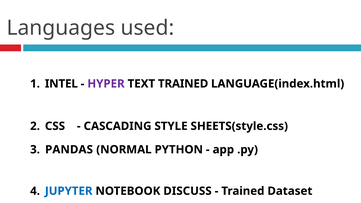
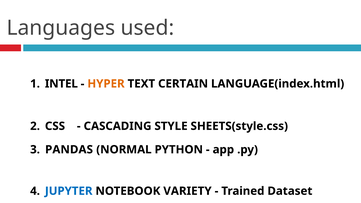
HYPER colour: purple -> orange (106, 84)
TEXT TRAINED: TRAINED -> CERTAIN (183, 84)
DISCUSS: DISCUSS -> VARIETY (187, 191)
